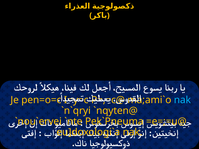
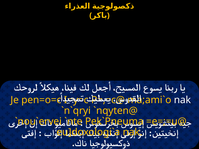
nak colour: light blue -> white (182, 100)
